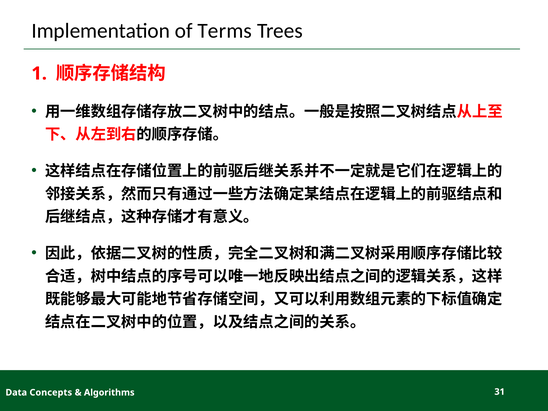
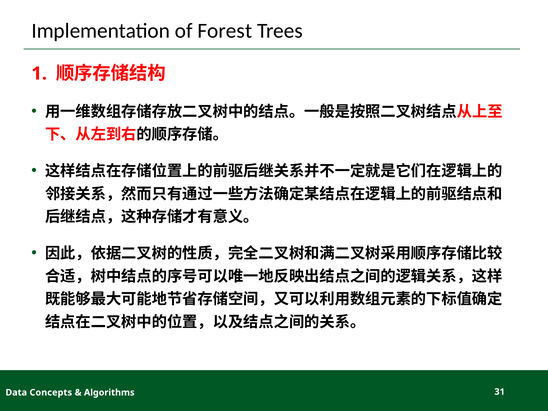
Terms: Terms -> Forest (225, 31)
